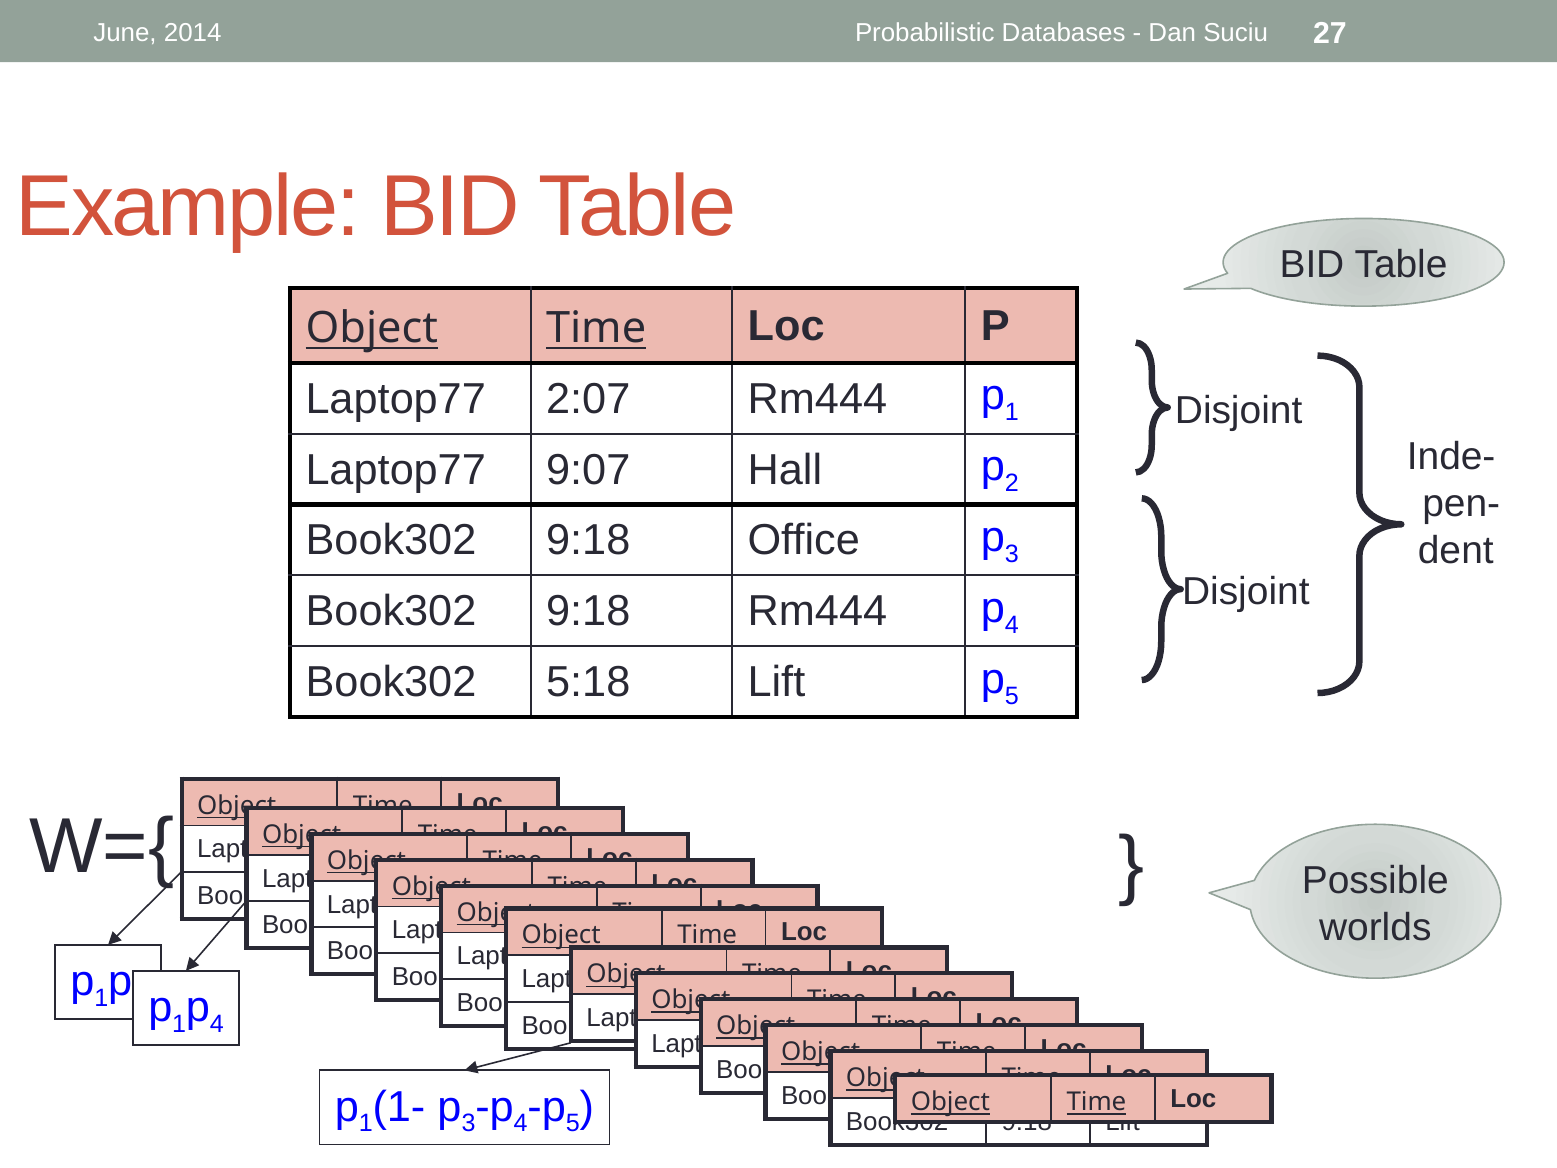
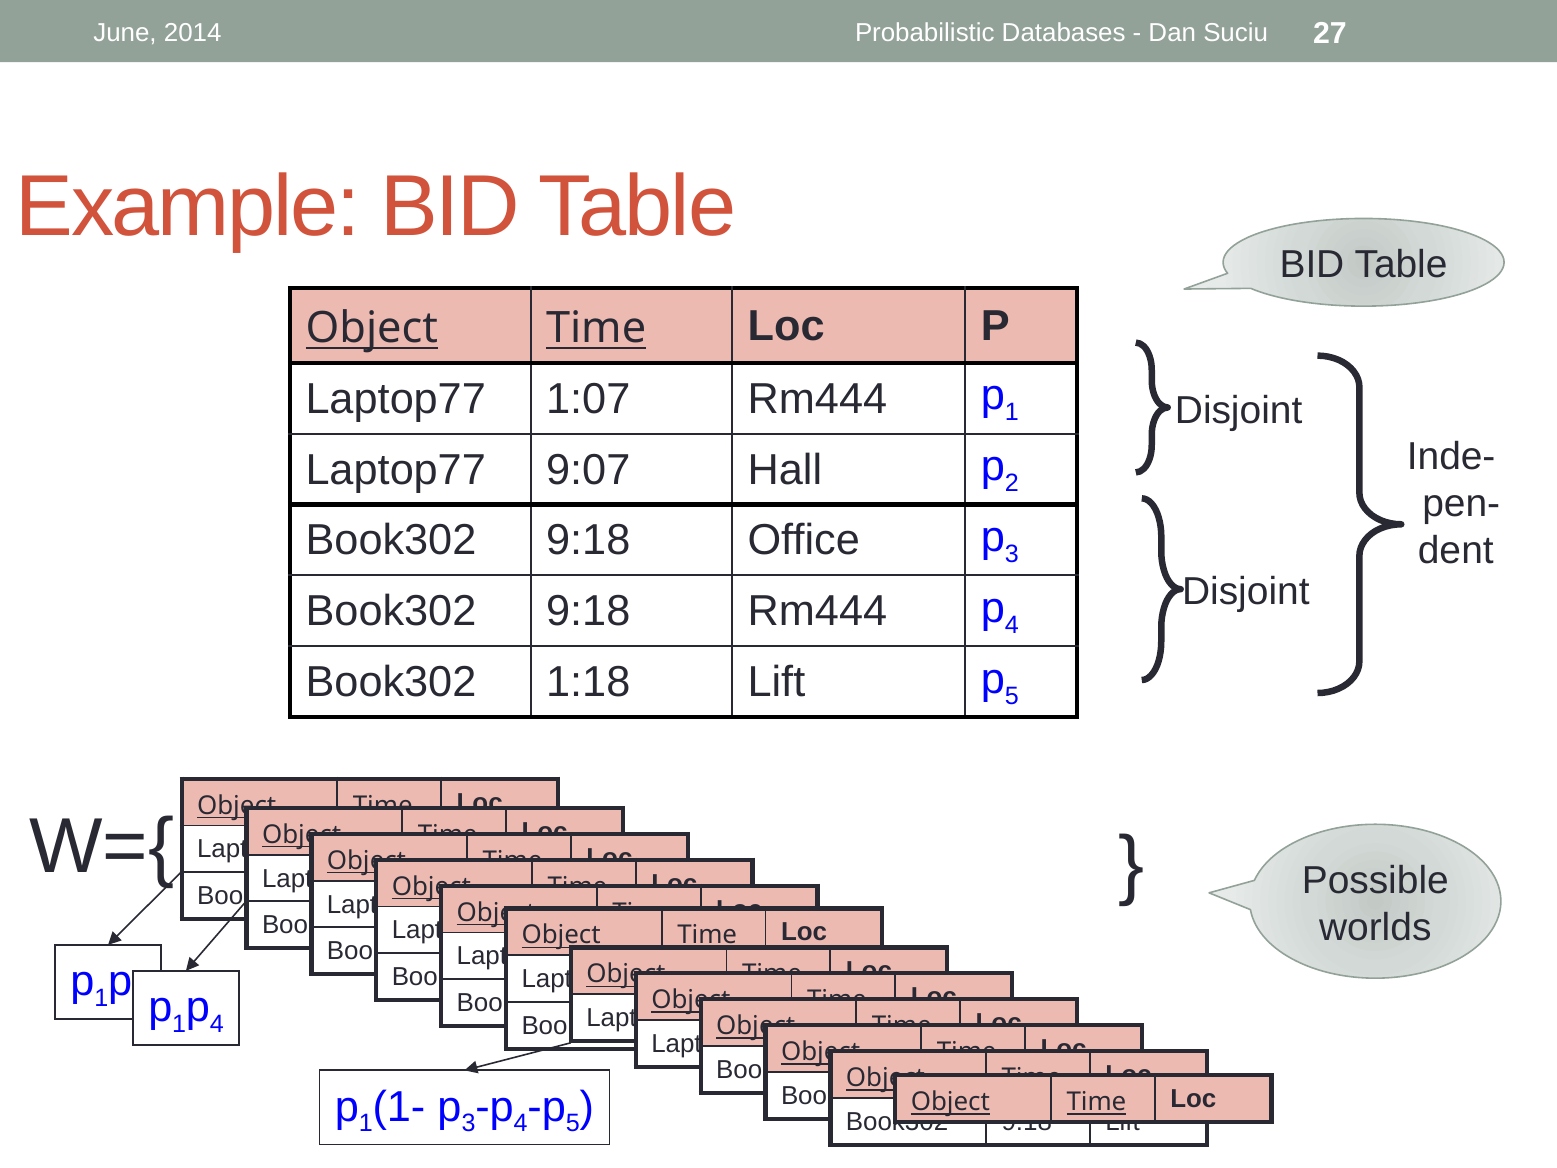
2:07: 2:07 -> 1:07 (588, 399)
5:18: 5:18 -> 1:18 (588, 682)
